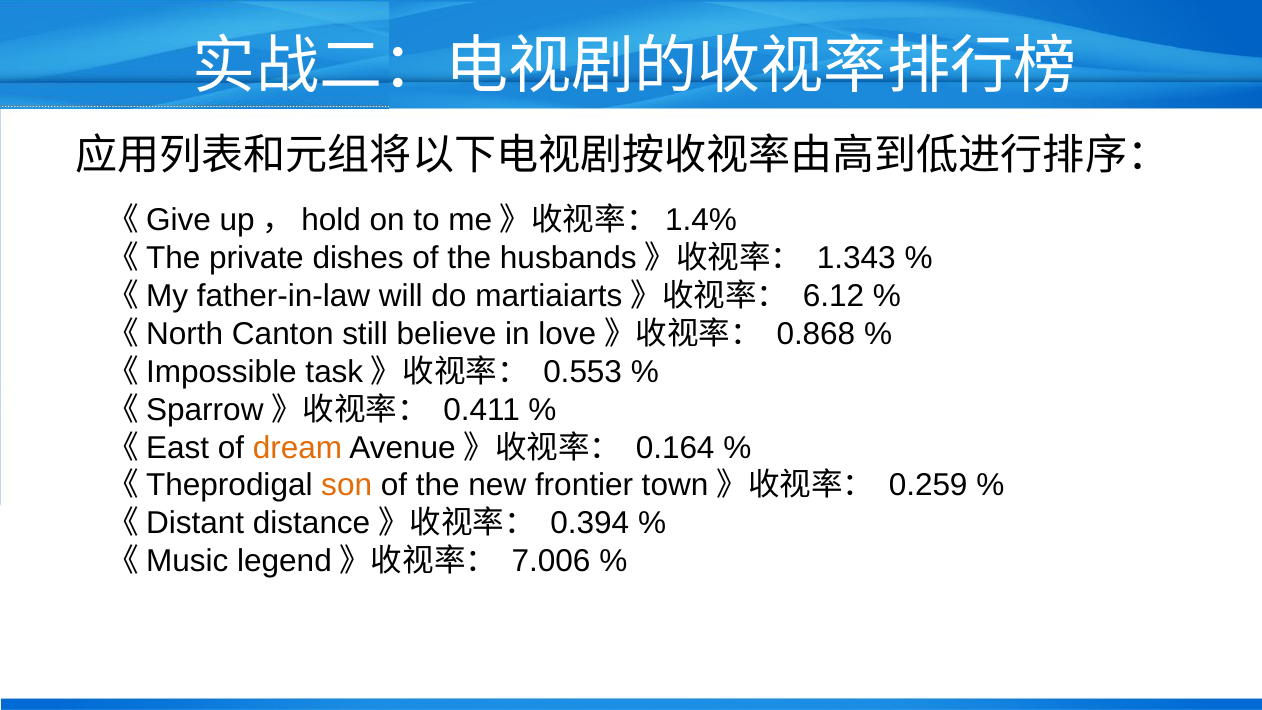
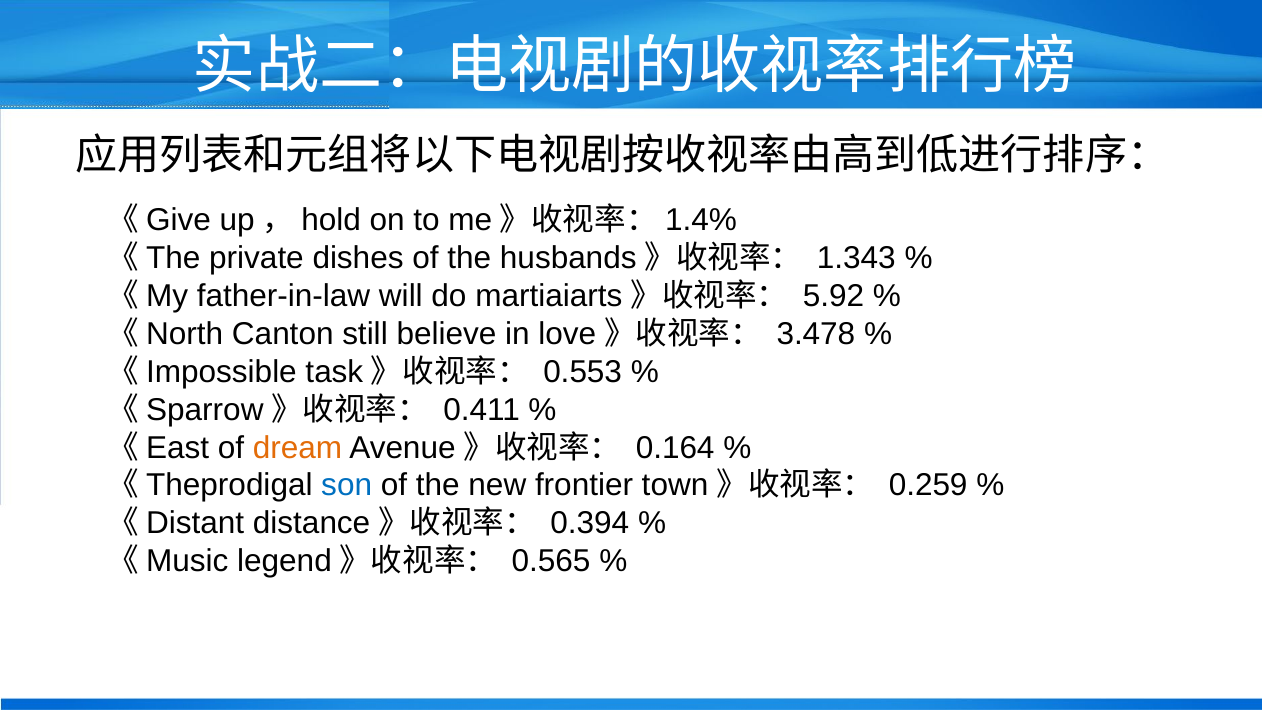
6.12: 6.12 -> 5.92 (833, 296)
0.868: 0.868 -> 3.478 (816, 334)
son colour: orange -> blue (347, 485)
7.006: 7.006 -> 0.565 (551, 561)
